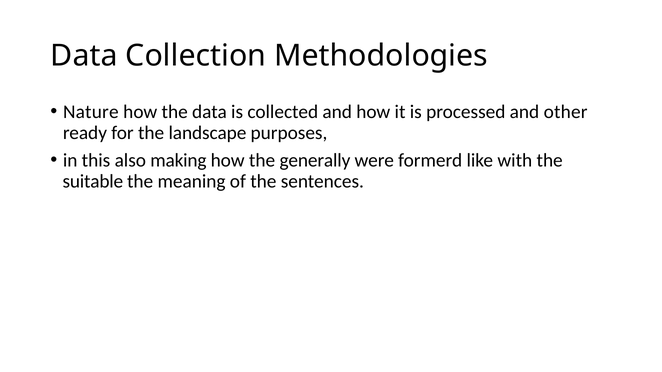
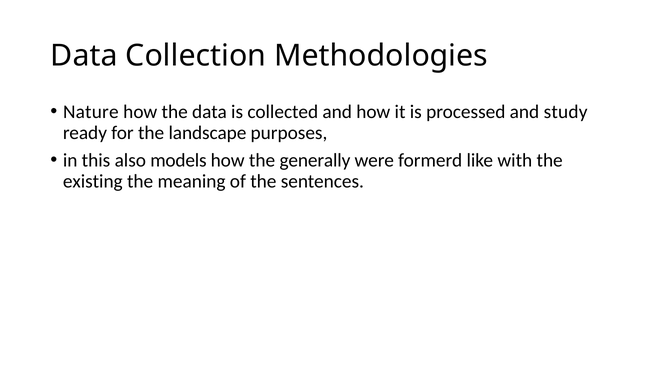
other: other -> study (566, 112)
making: making -> models (178, 161)
suitable: suitable -> existing (93, 181)
